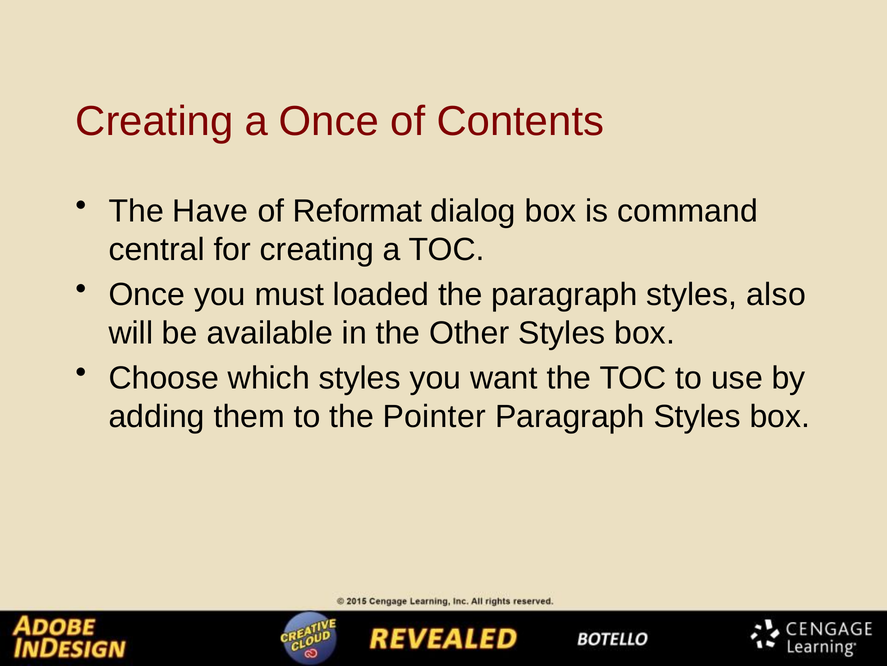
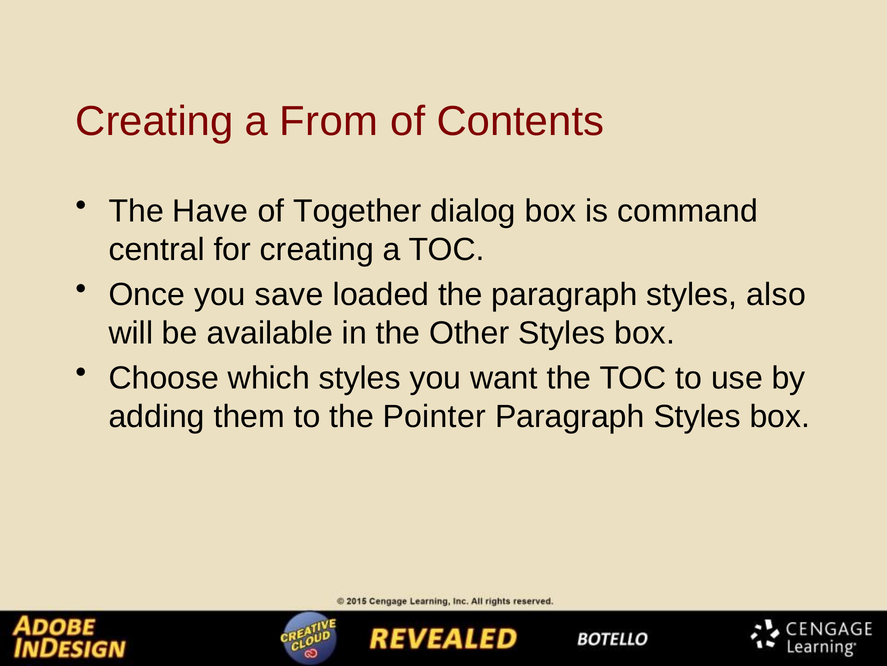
a Once: Once -> From (329, 121)
Reformat: Reformat -> Together (357, 211)
must: must -> save (289, 294)
